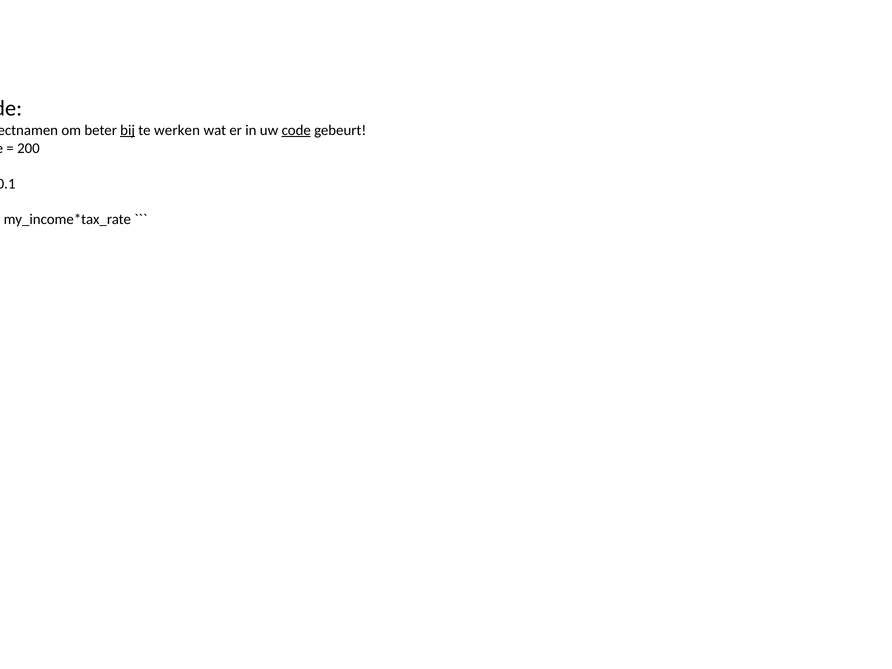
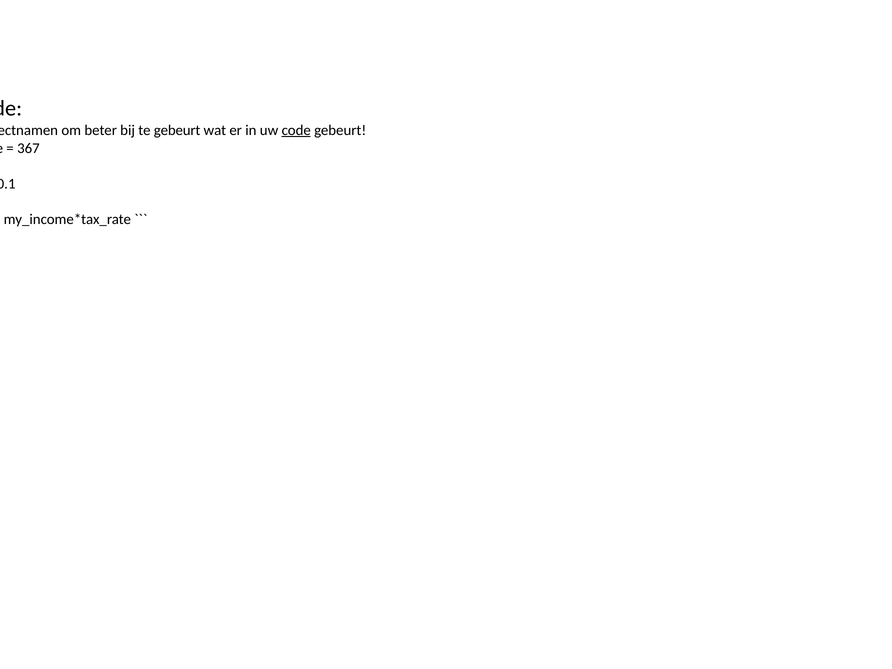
bij underline: present -> none (128, 130)
te werken: werken -> gebeurt (177, 130)
200: 200 -> 367 (28, 148)
